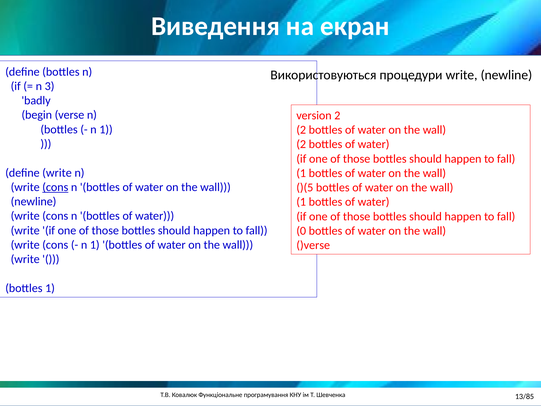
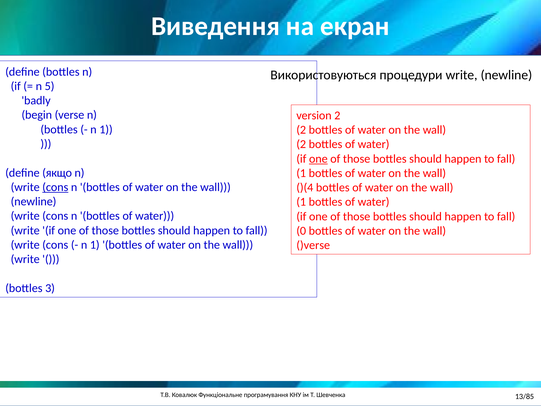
3: 3 -> 5 (50, 86)
one underline: none -> present (318, 159)
define write: write -> якщо (57, 173)
)(5: )(5 -> )(4 (305, 187)
bottles 1: 1 -> 3 (50, 288)
